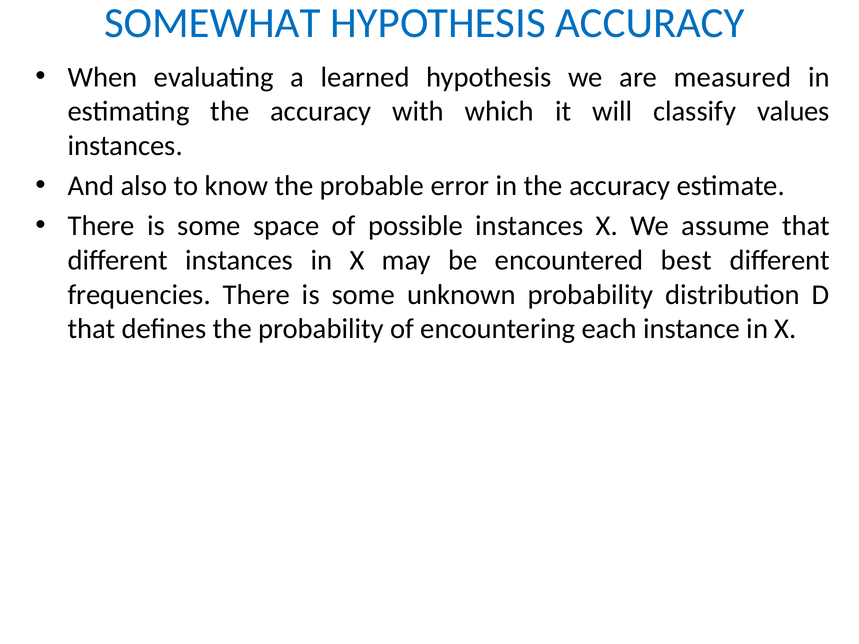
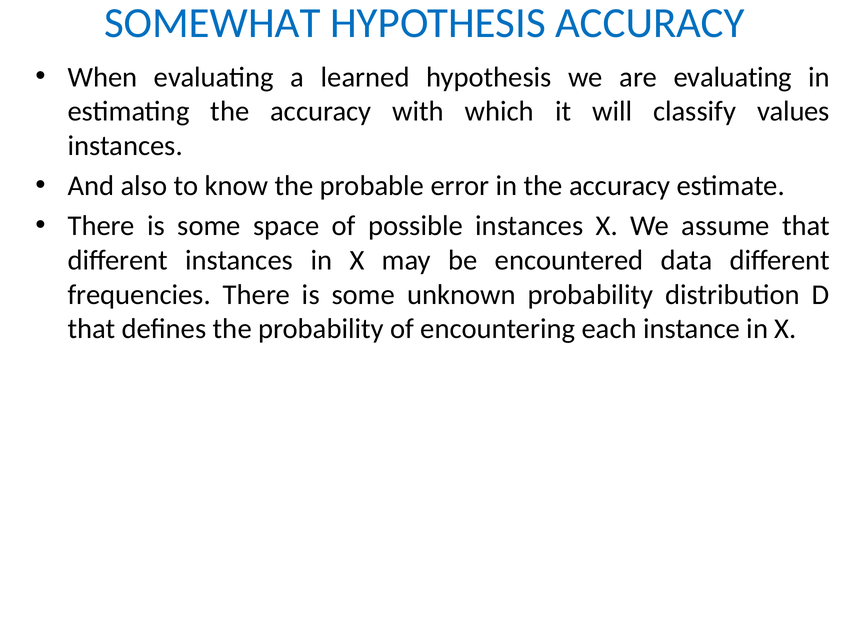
are measured: measured -> evaluating (733, 77)
best: best -> data (687, 260)
